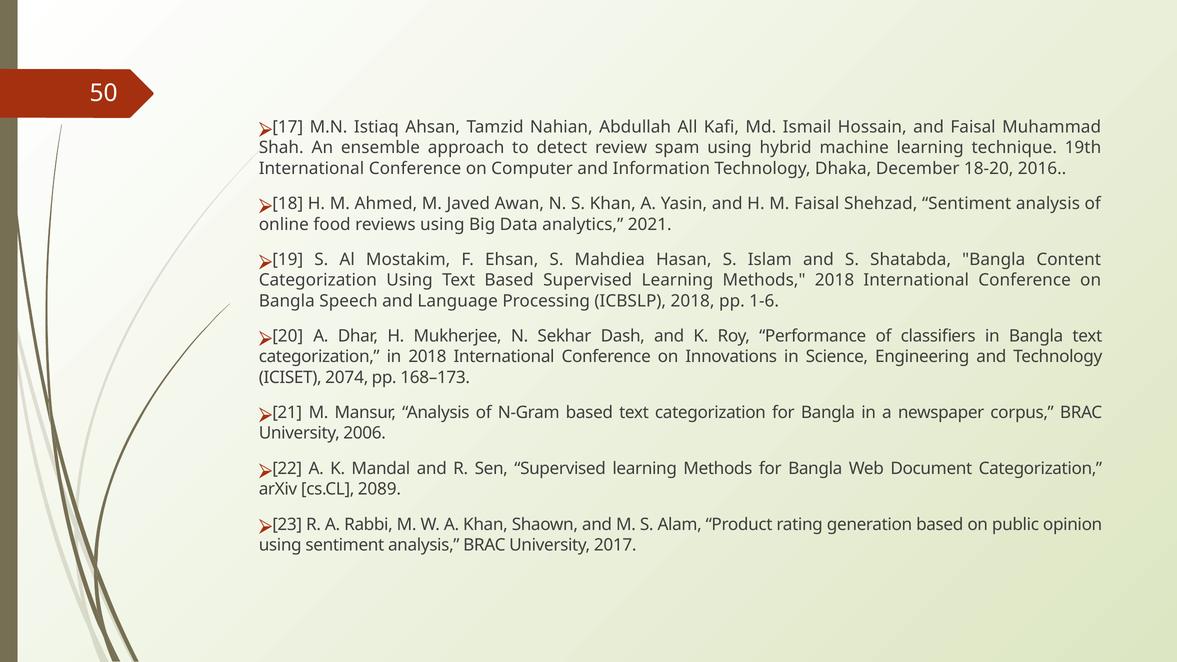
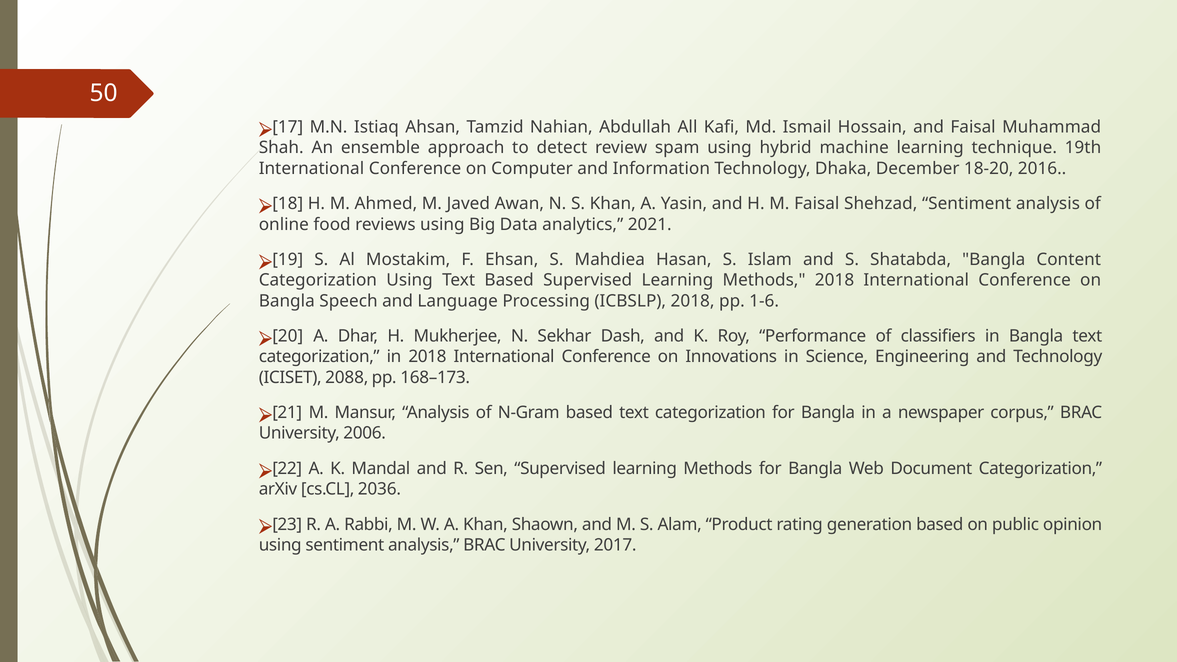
2074: 2074 -> 2088 (347, 377)
2089: 2089 -> 2036 (379, 489)
